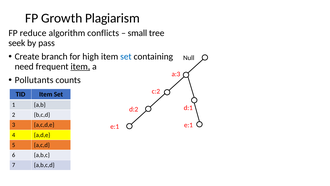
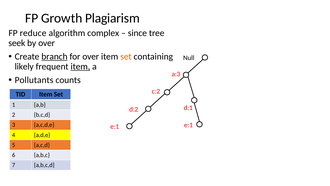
conflicts: conflicts -> complex (103, 33)
small: small -> since (137, 33)
by pass: pass -> over (47, 43)
branch underline: none -> present (54, 56)
for high: high -> over (91, 56)
set colour: blue -> orange (126, 56)
need: need -> likely (24, 66)
